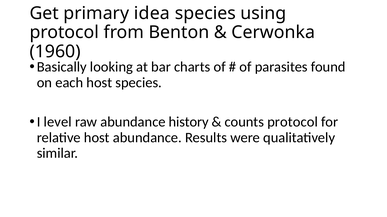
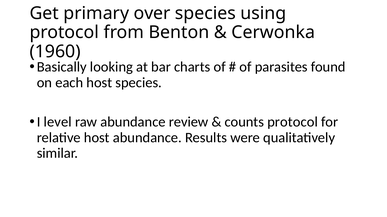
idea: idea -> over (152, 13)
history: history -> review (189, 122)
